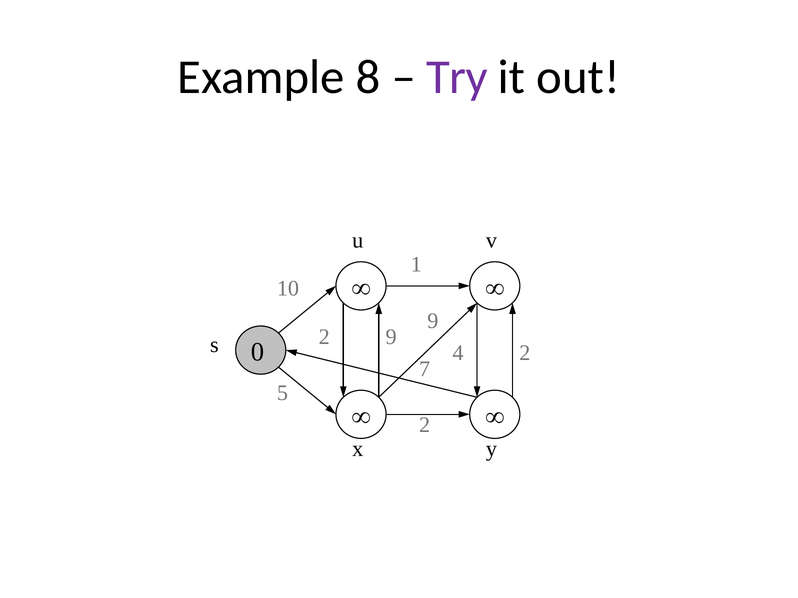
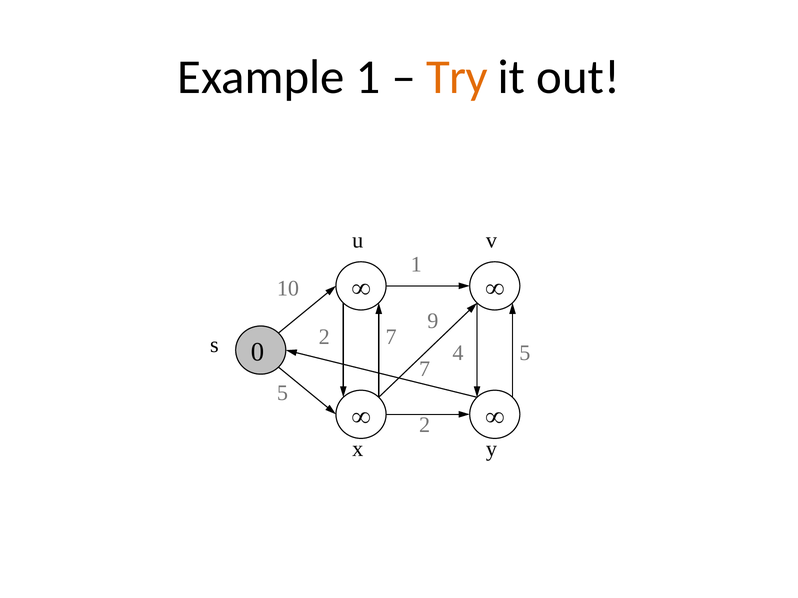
Example 8: 8 -> 1 (368, 77)
Try colour: purple -> orange (457, 77)
2 9: 9 -> 7 (391, 337)
4 2: 2 -> 5 (525, 353)
